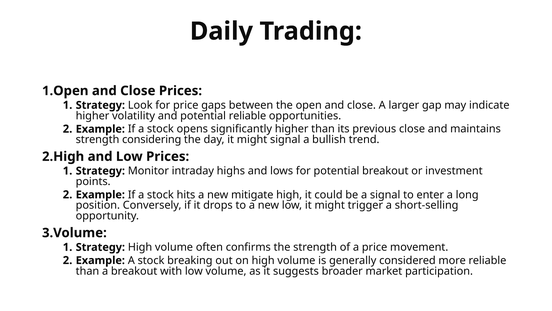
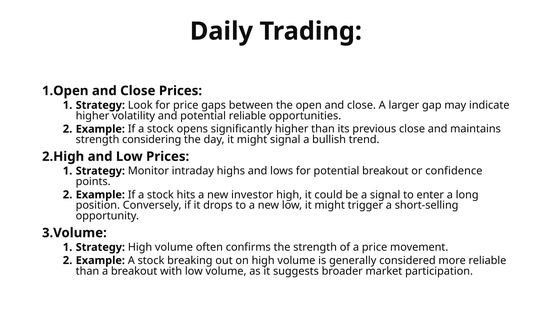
investment: investment -> confidence (454, 171)
mitigate: mitigate -> investor (252, 194)
